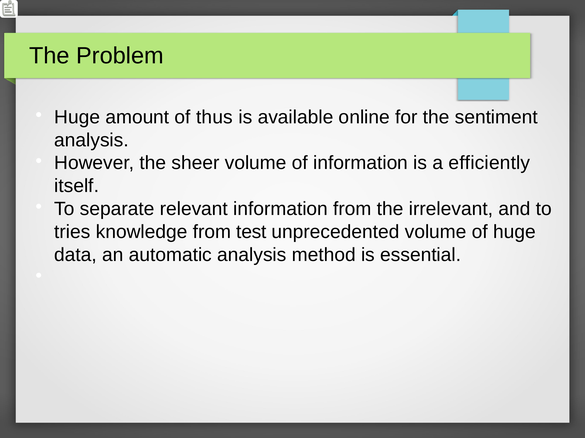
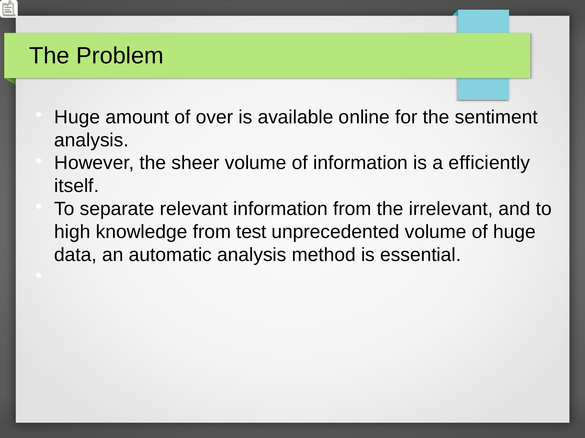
thus: thus -> over (215, 117)
tries: tries -> high (72, 232)
